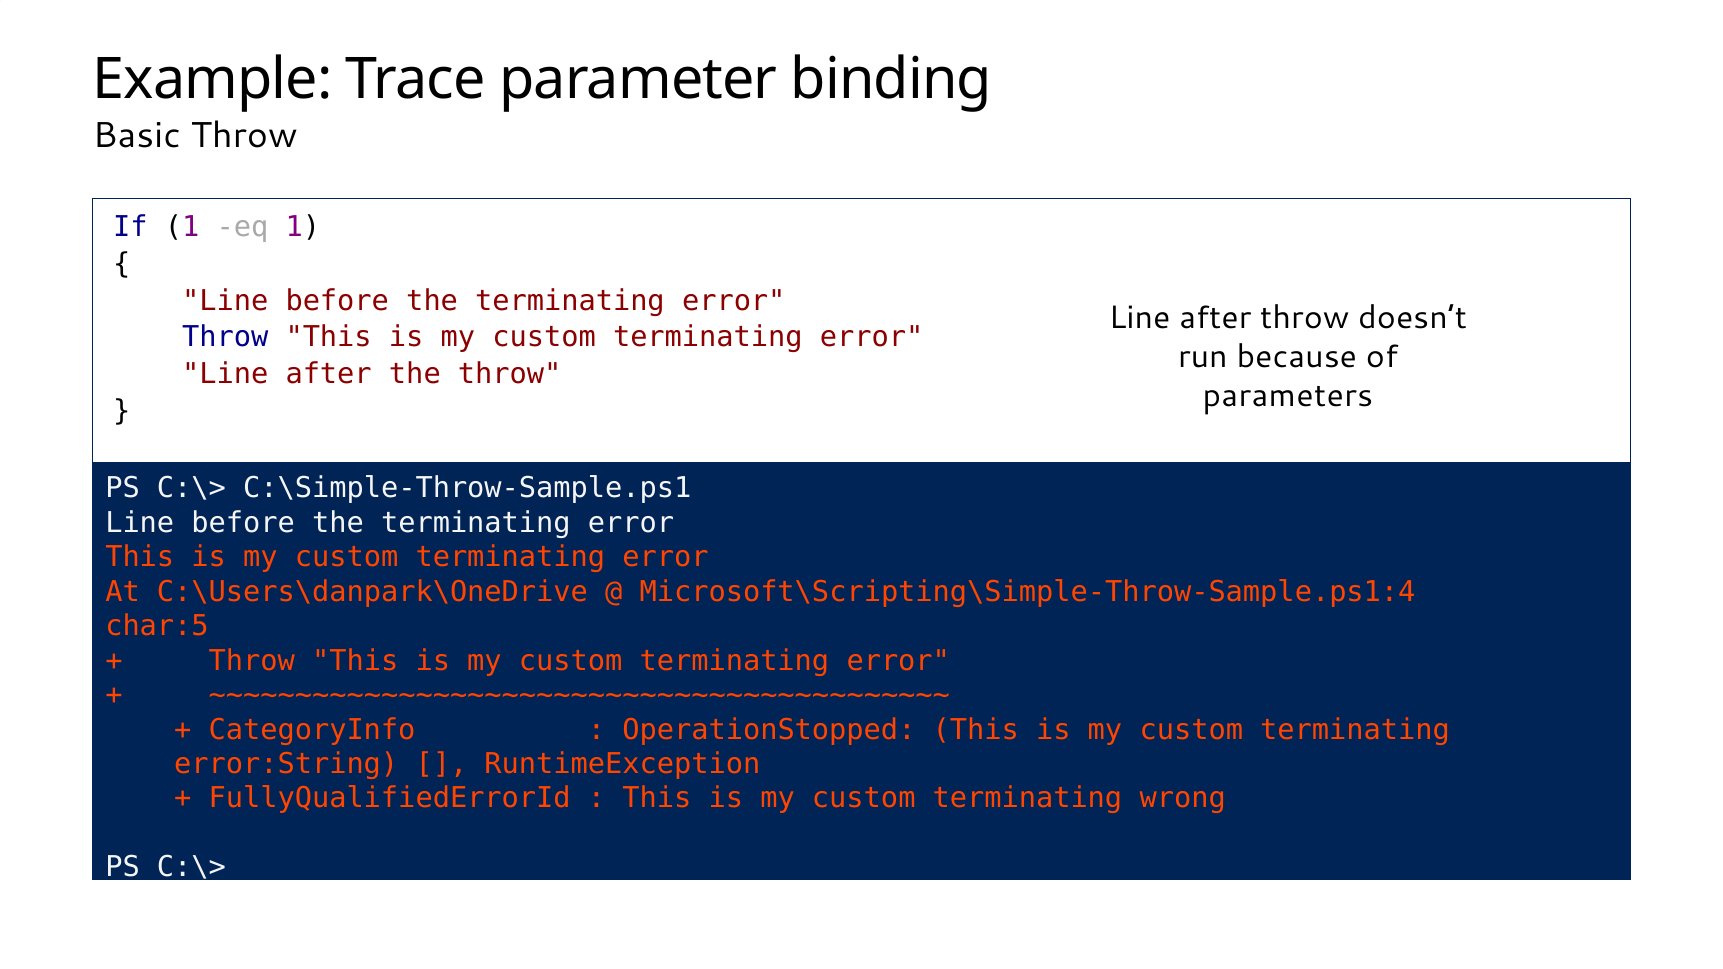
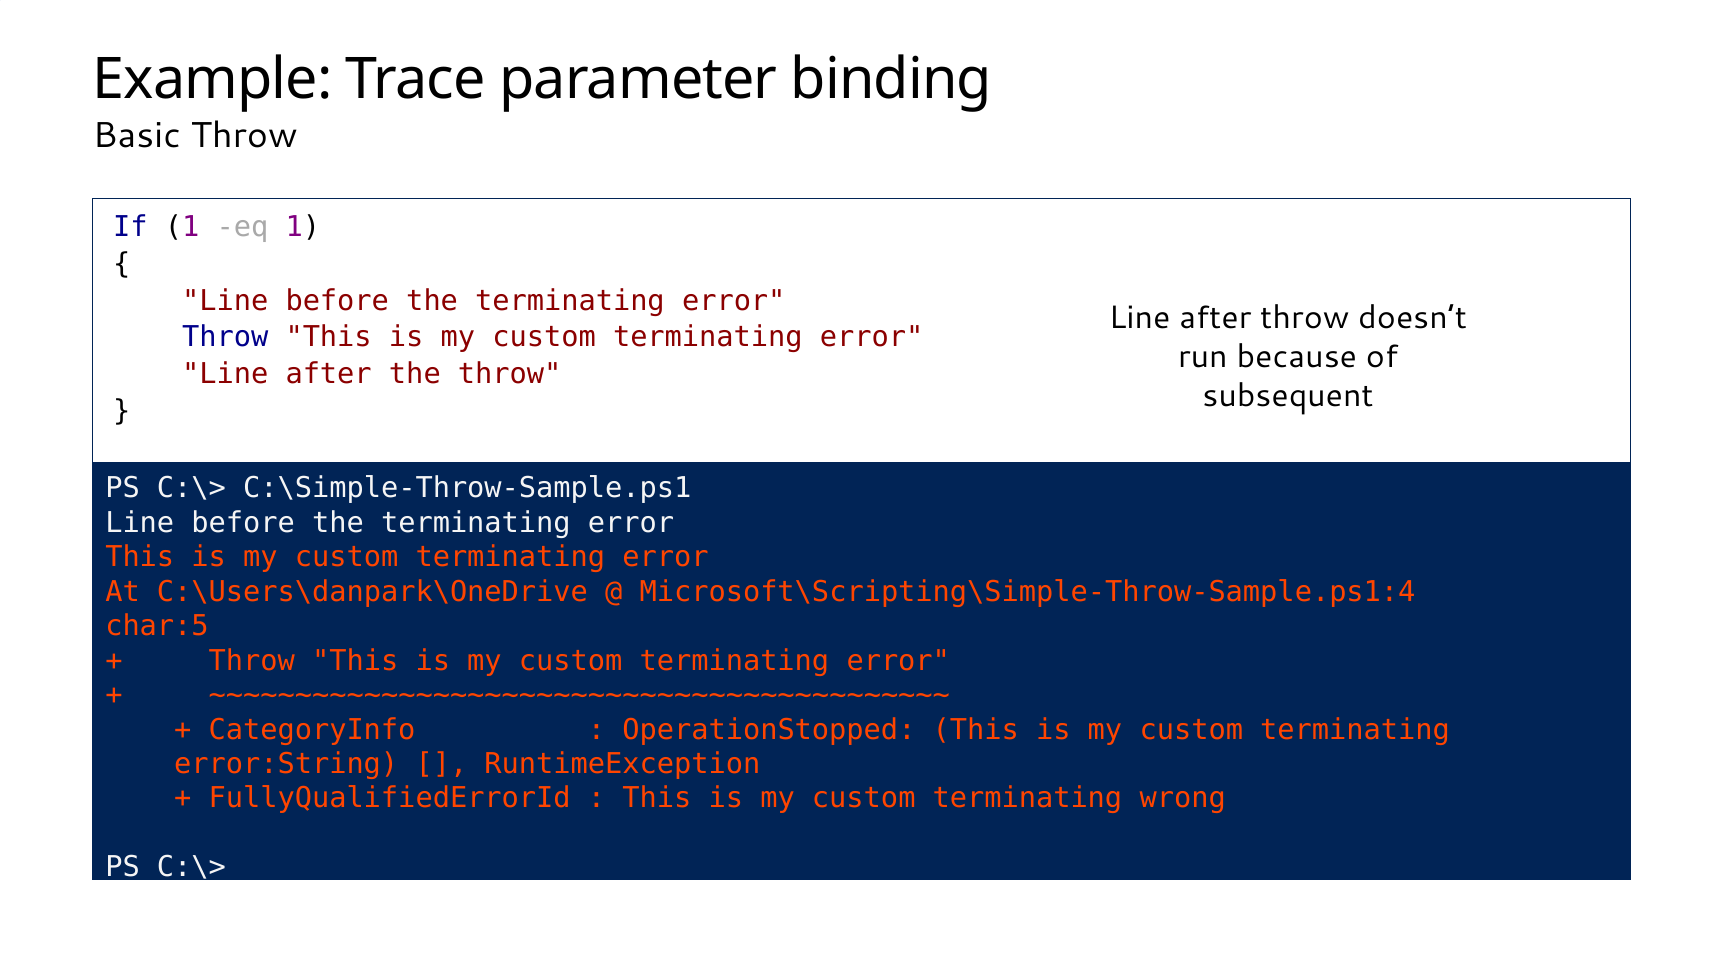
parameters: parameters -> subsequent (1288, 396)
